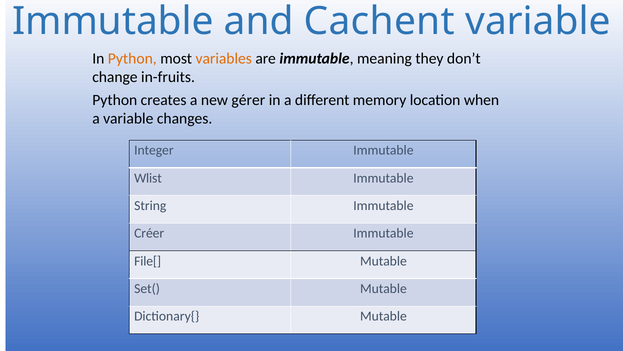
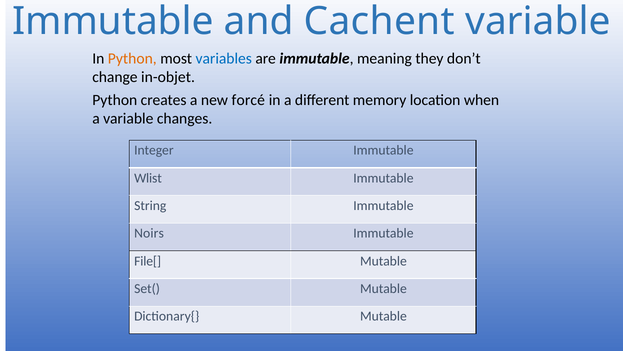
variables colour: orange -> blue (224, 59)
in-fruits: in-fruits -> in-objet (168, 77)
gérer: gérer -> forcé (248, 100)
Créer: Créer -> Noirs (149, 233)
